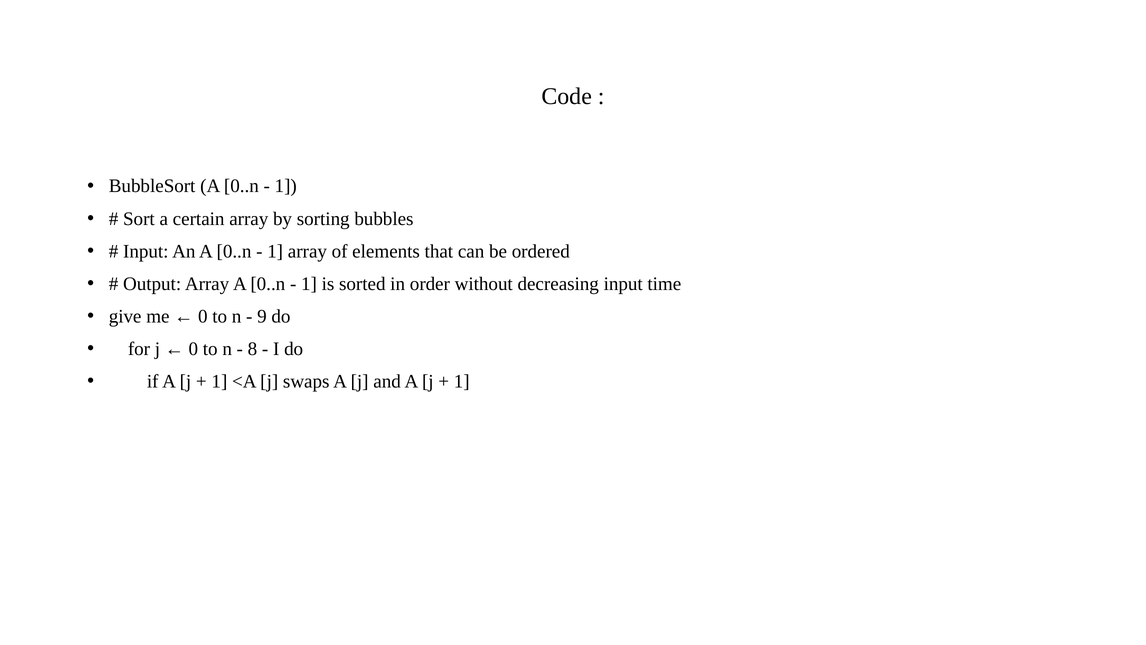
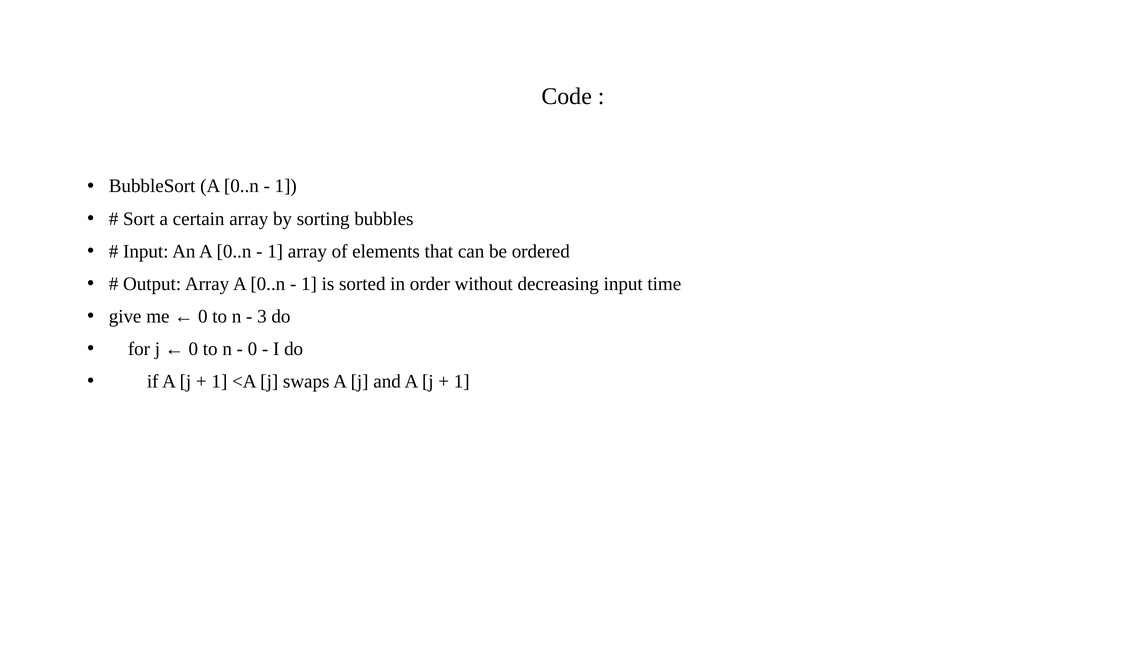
9: 9 -> 3 (262, 316)
8: 8 -> 0 (252, 349)
